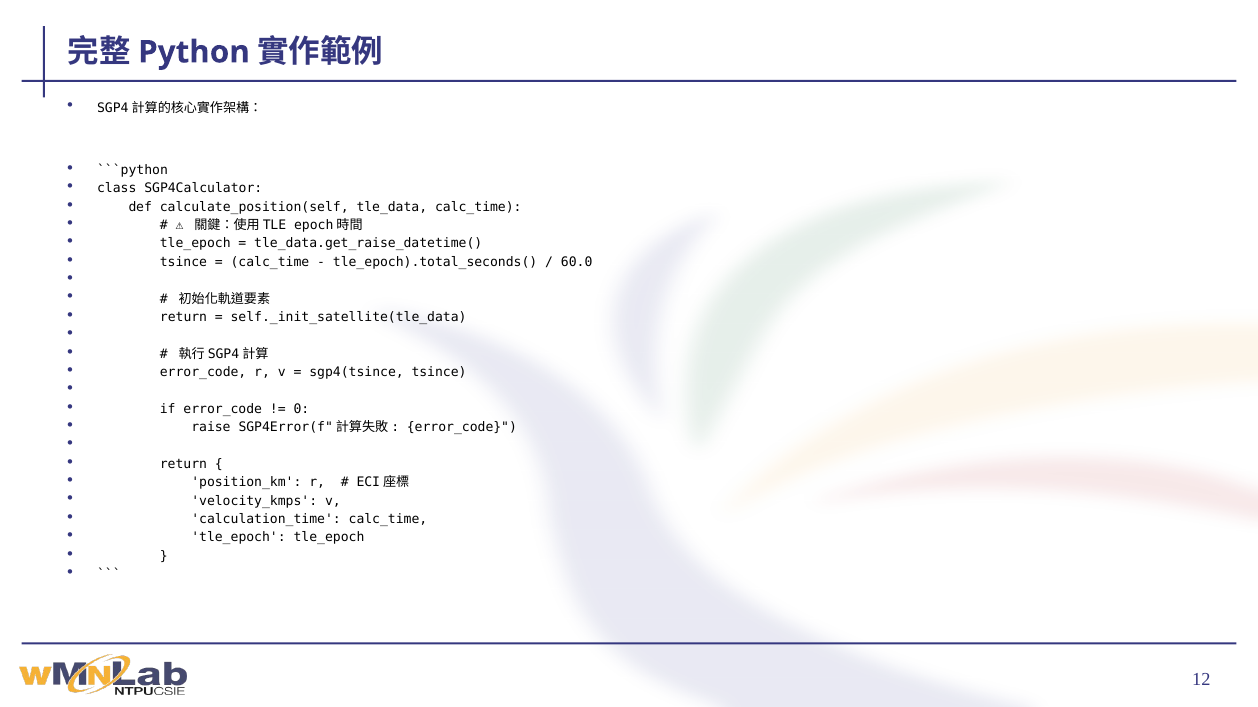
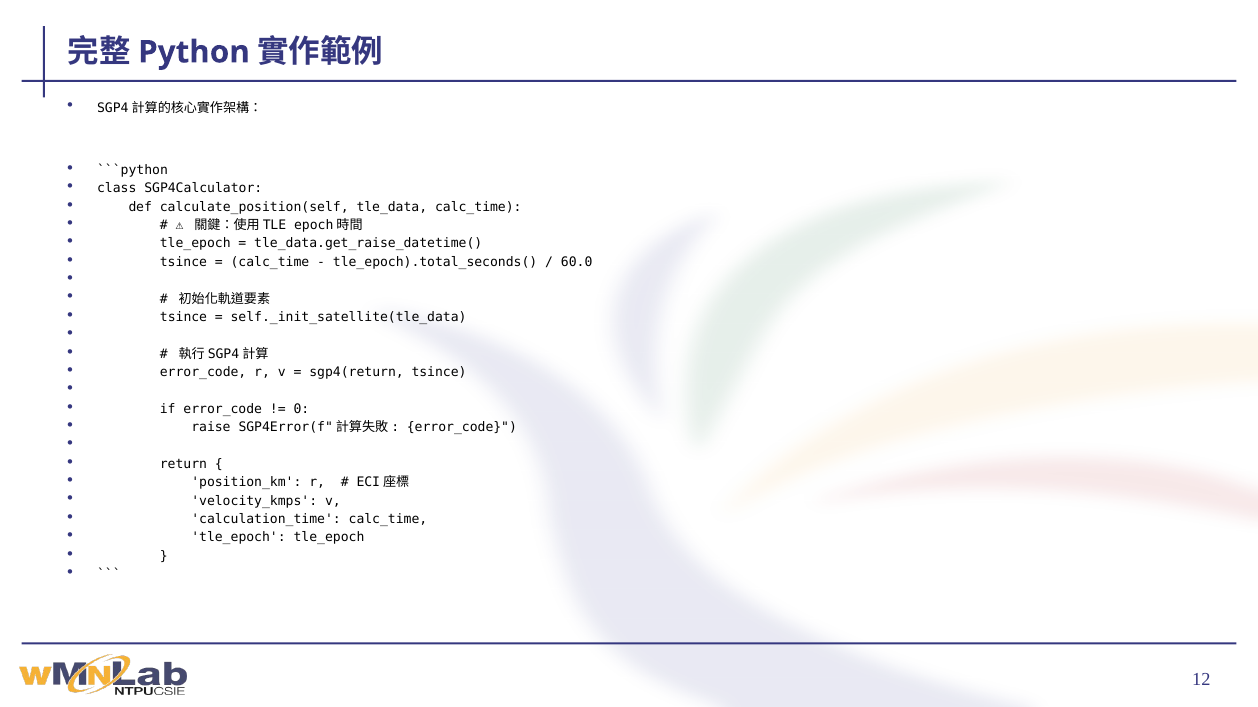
return: return -> tsince (184, 317)
sgp4(tsince: sgp4(tsince -> sgp4(return (357, 373)
